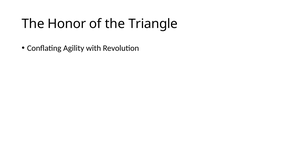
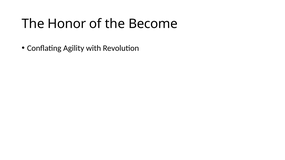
Triangle: Triangle -> Become (153, 24)
